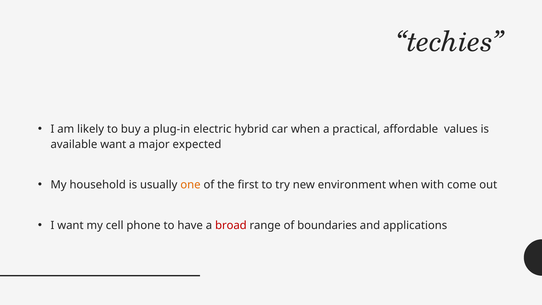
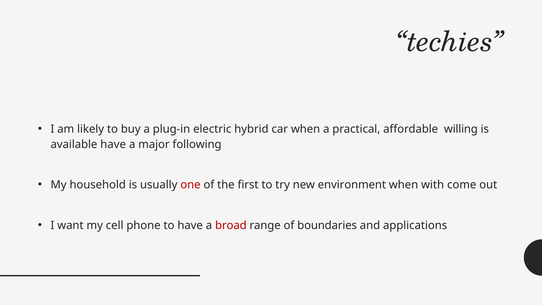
values: values -> willing (461, 129)
available want: want -> have (113, 144)
expected: expected -> following (197, 144)
one colour: orange -> red (190, 185)
